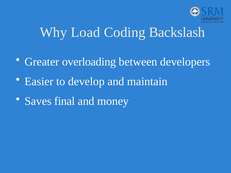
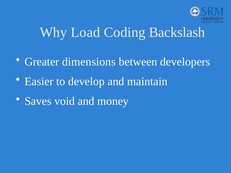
overloading: overloading -> dimensions (89, 62)
final: final -> void (65, 101)
